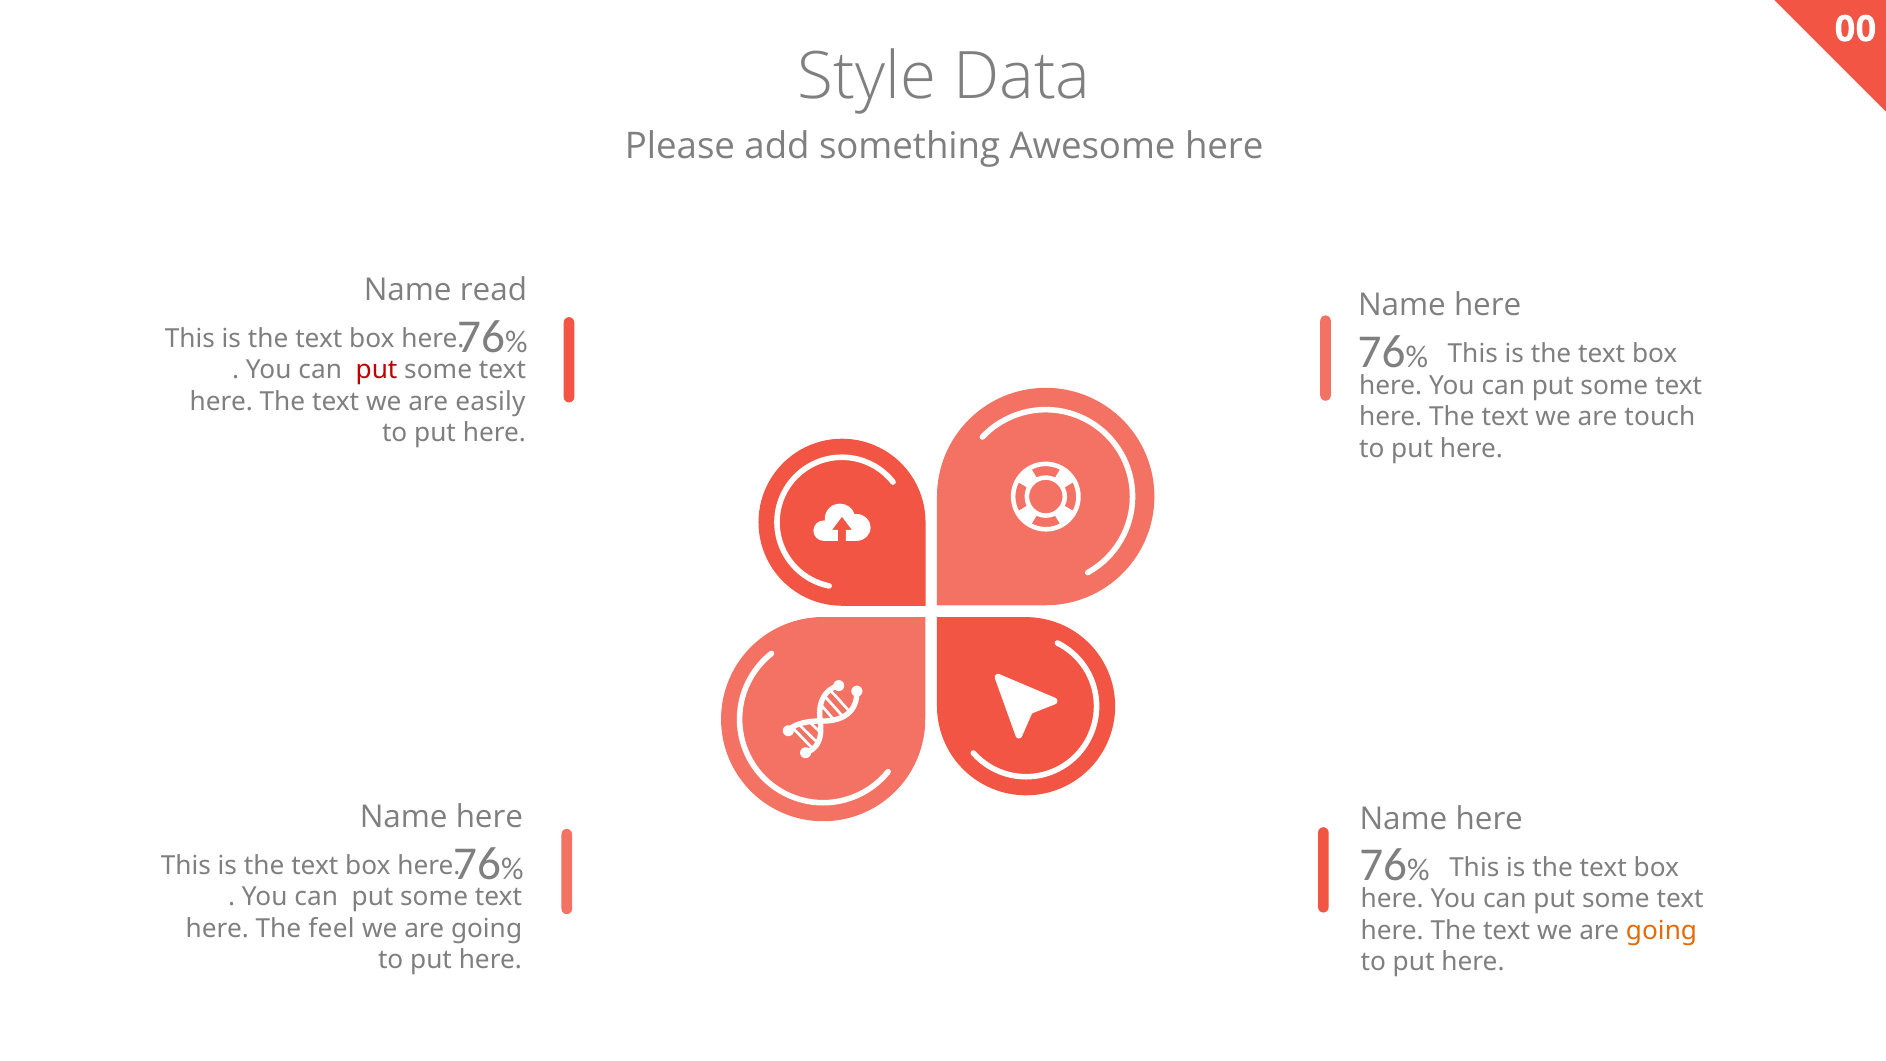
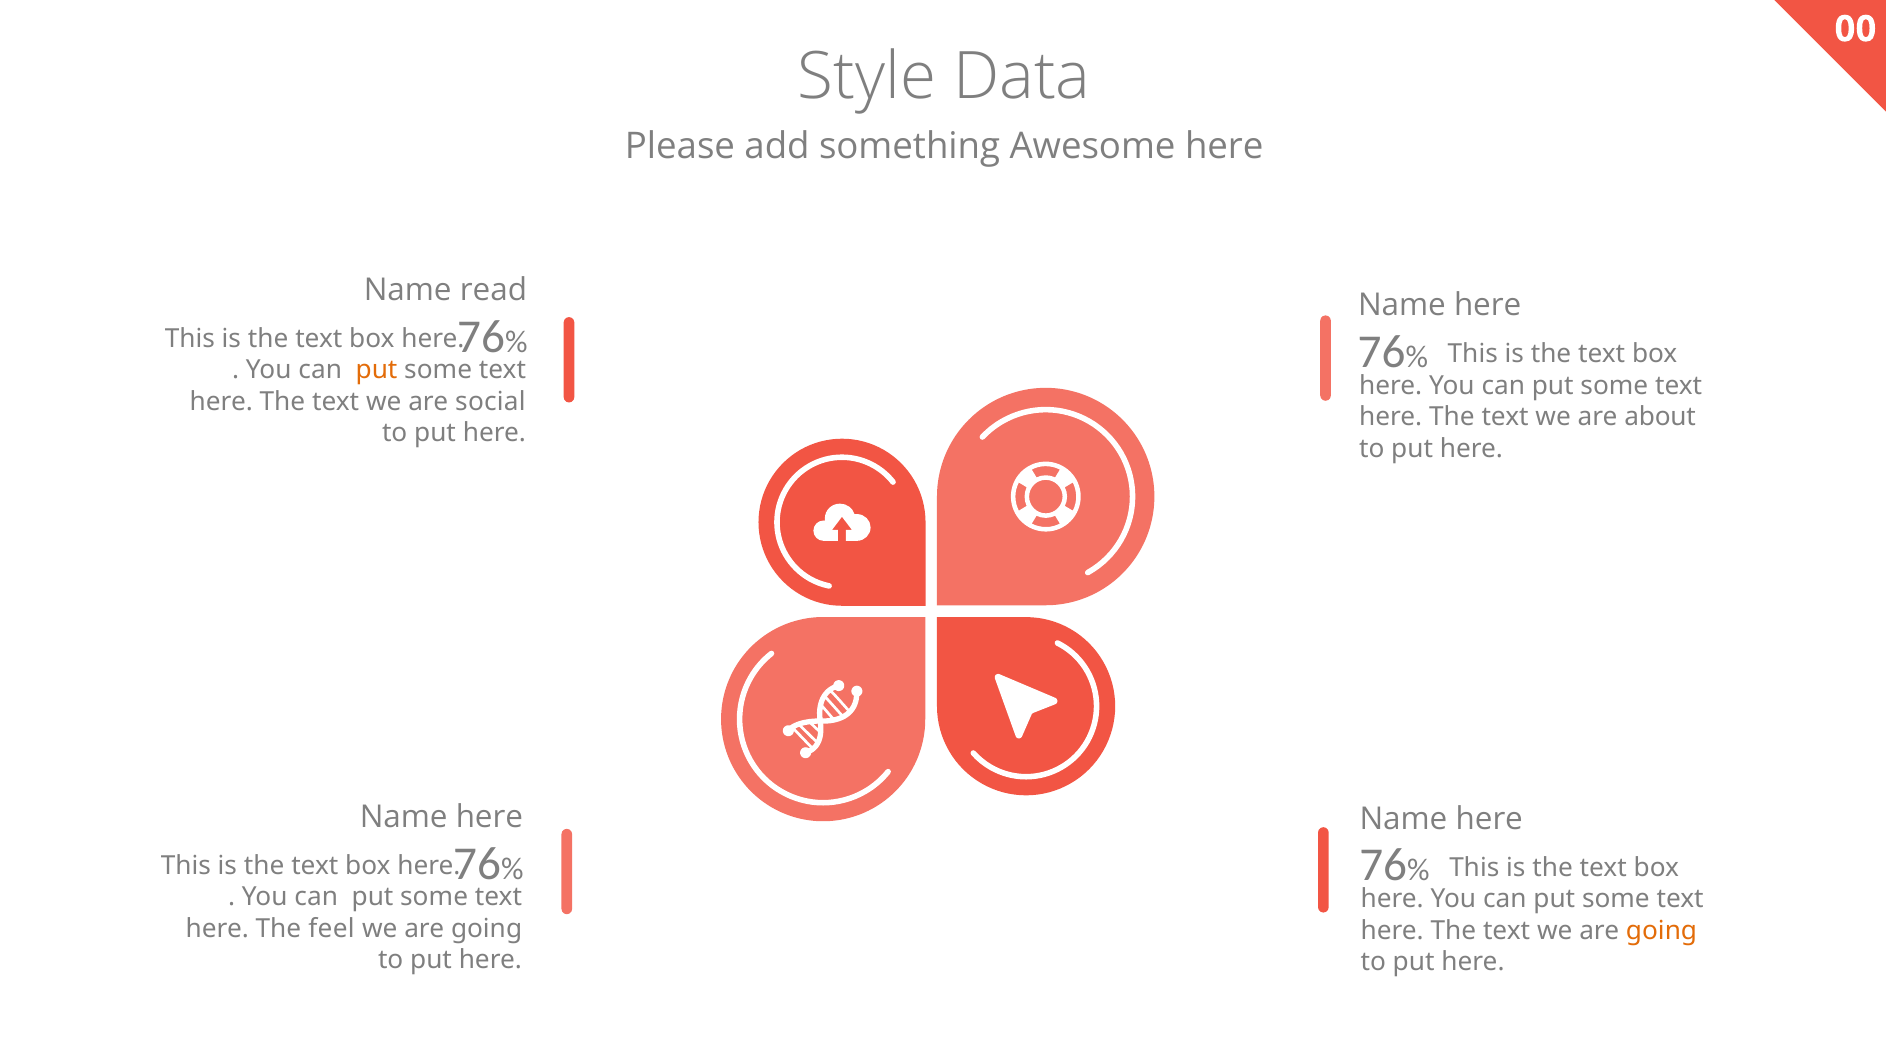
put colour: red -> orange (377, 370)
easily: easily -> social (490, 402)
touch: touch -> about (1660, 417)
